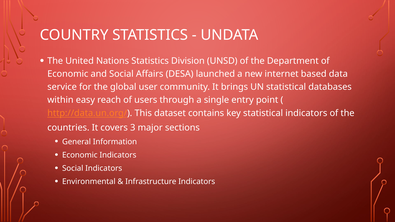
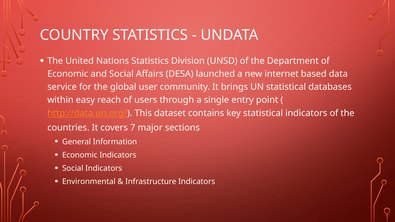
3: 3 -> 7 (133, 128)
